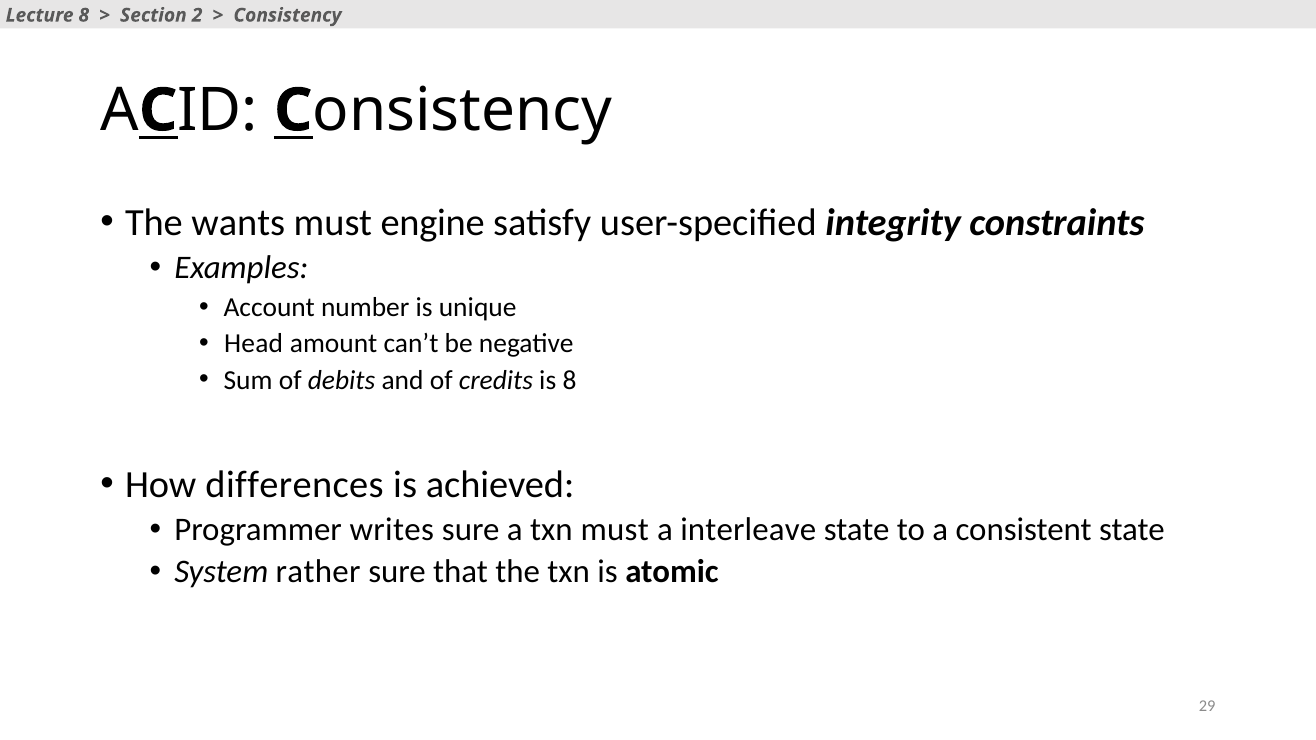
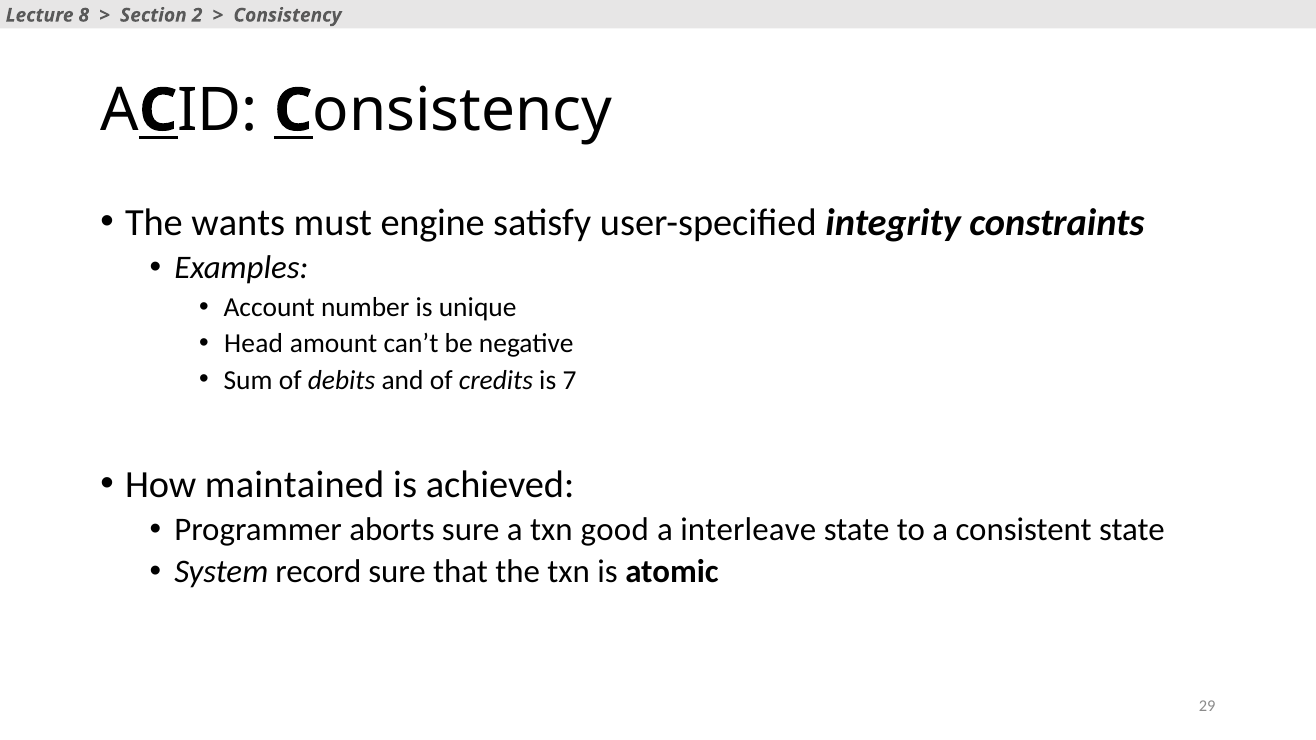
is 8: 8 -> 7 (570, 380)
differences: differences -> maintained (295, 485)
writes: writes -> aborts (392, 530)
txn must: must -> good (615, 530)
rather: rather -> record (318, 572)
